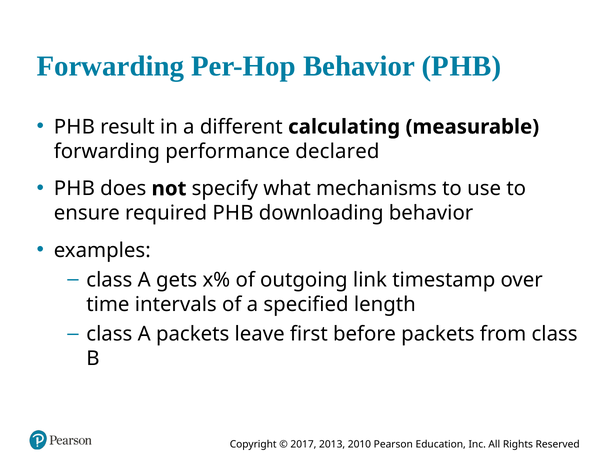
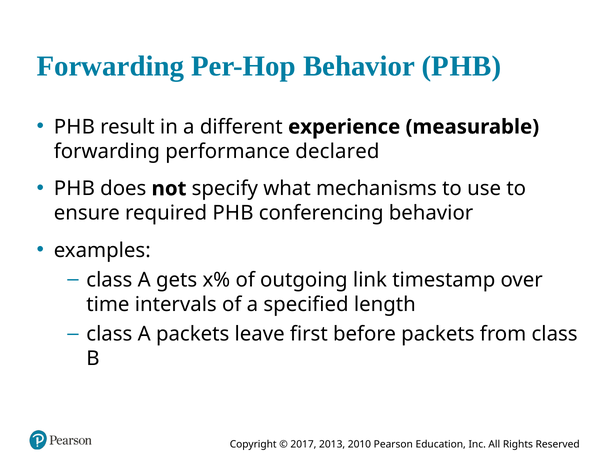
calculating: calculating -> experience (344, 127)
downloading: downloading -> conferencing (321, 213)
